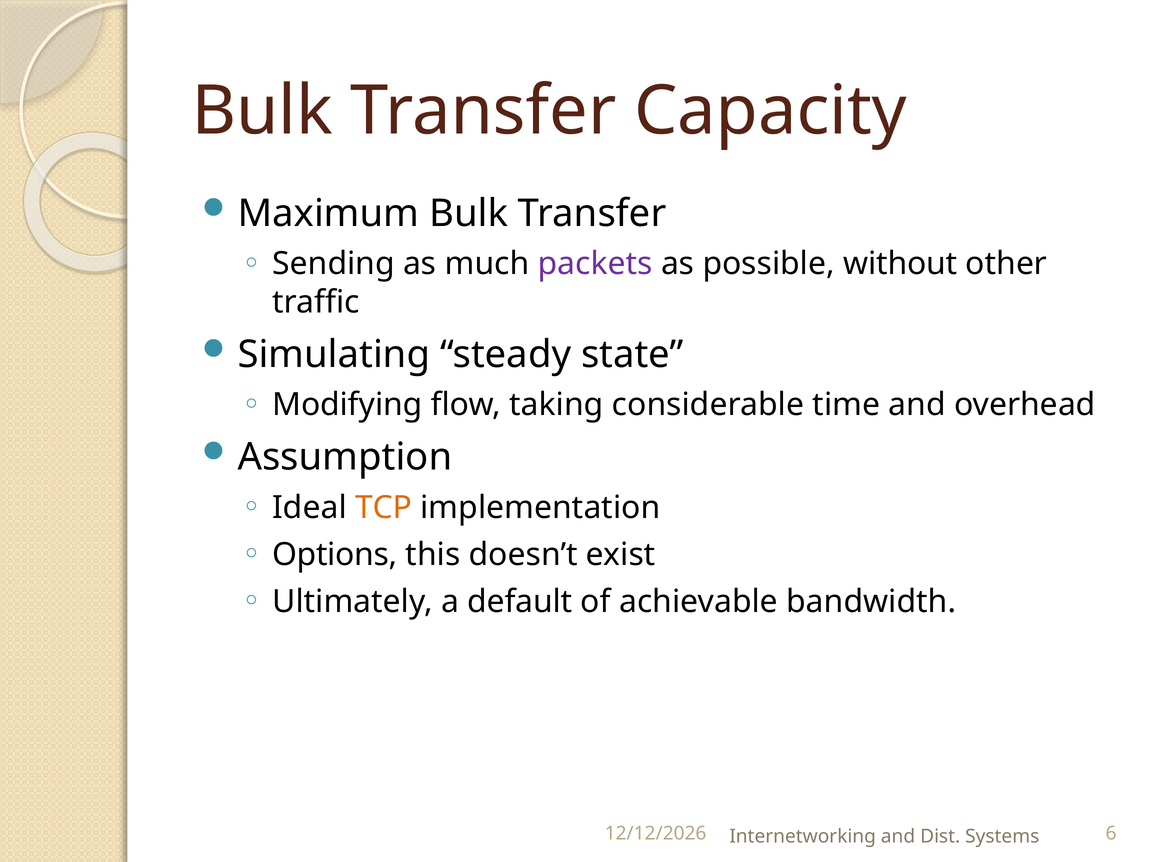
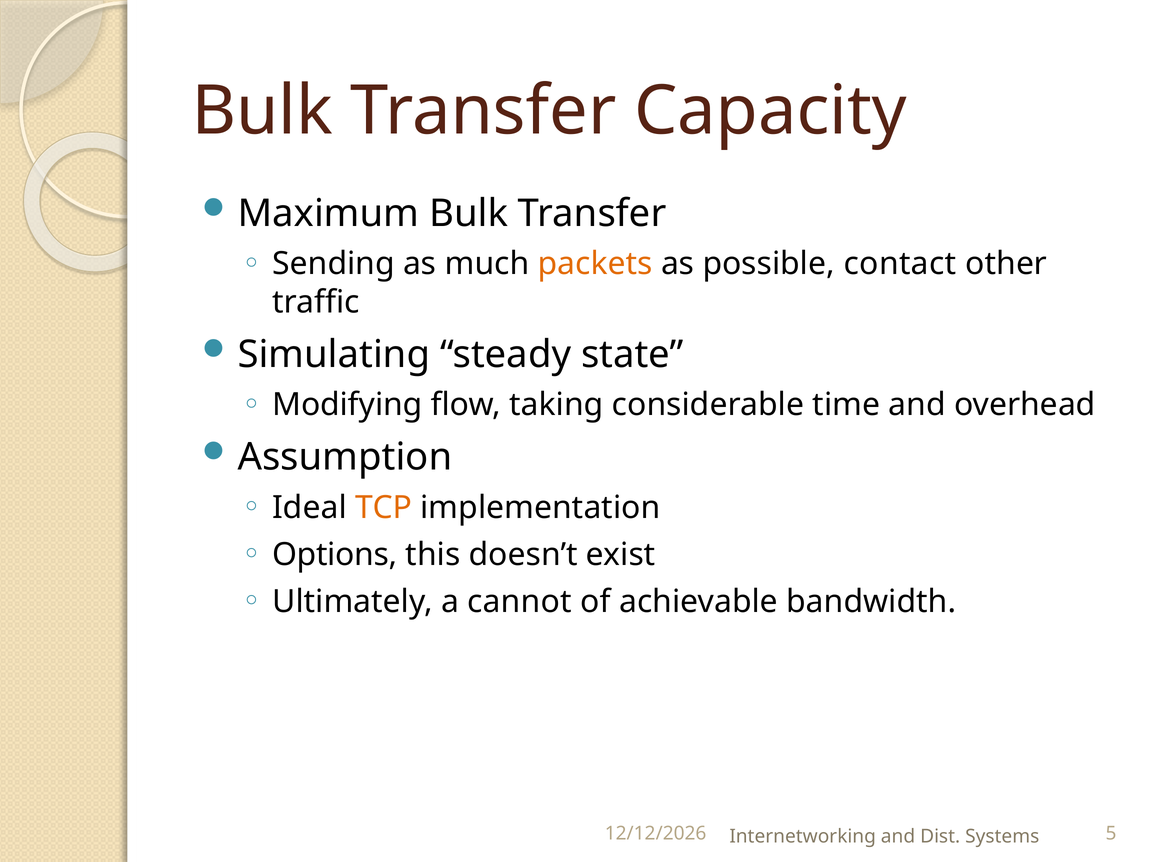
packets colour: purple -> orange (595, 264)
without: without -> contact (900, 264)
default: default -> cannot (520, 602)
6: 6 -> 5 (1111, 833)
